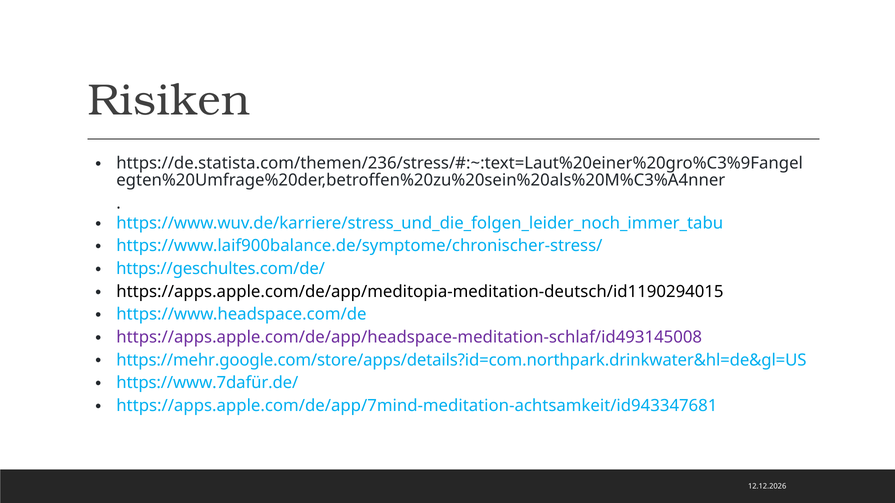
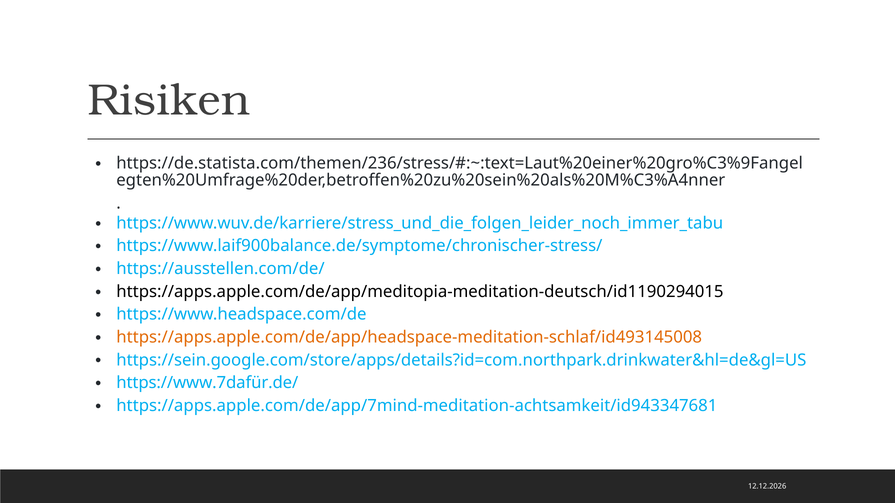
https://geschultes.com/de/: https://geschultes.com/de/ -> https://ausstellen.com/de/ (220, 269)
https://apps.apple.com/de/app/headspace-meditation-schlaf/id493145008 colour: purple -> orange (409, 337)
https://mehr.google.com/store/apps/details?id=com.northpark.drinkwater&hl=de&gl=US: https://mehr.google.com/store/apps/details?id=com.northpark.drinkwater&hl=de&gl=US -> https://sein.google.com/store/apps/details?id=com.northpark.drinkwater&hl=de&gl=US (461, 360)
